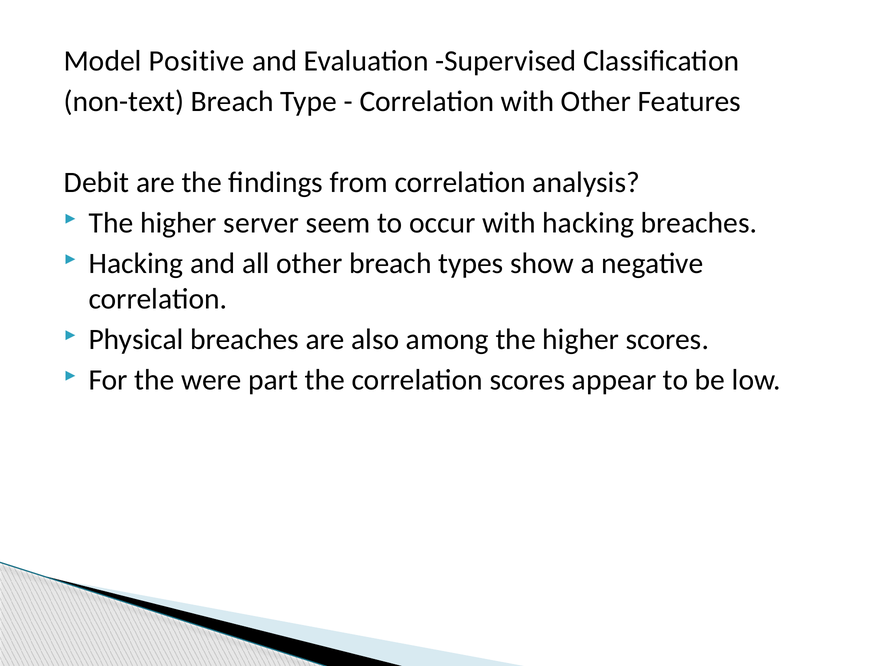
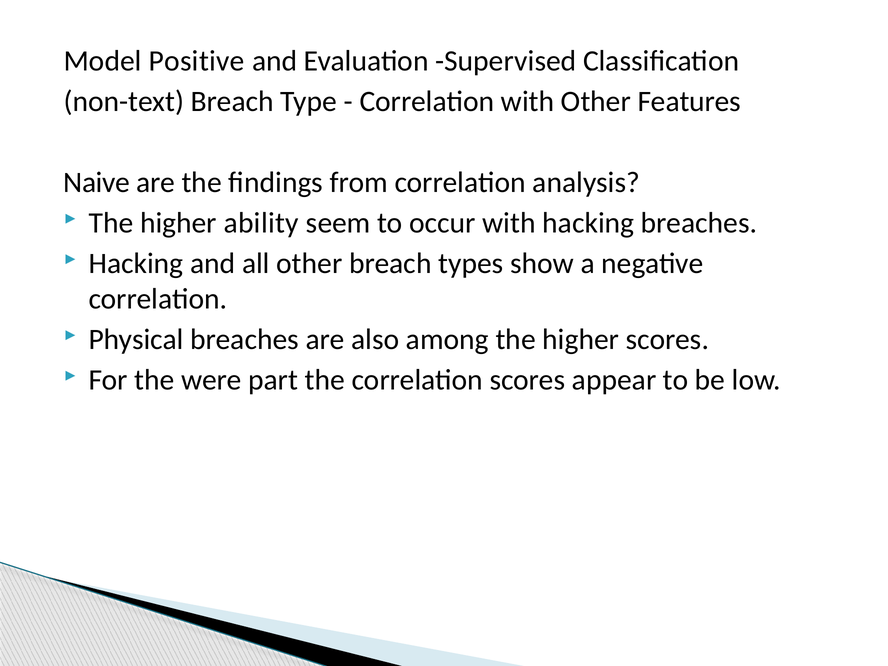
Debit: Debit -> Naive (97, 183)
server: server -> ability (261, 223)
